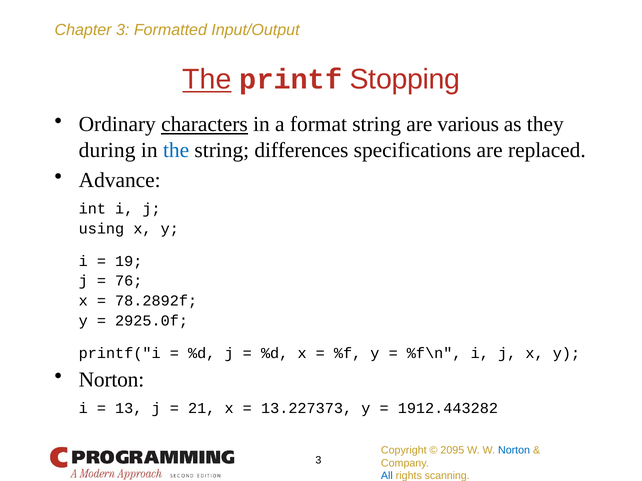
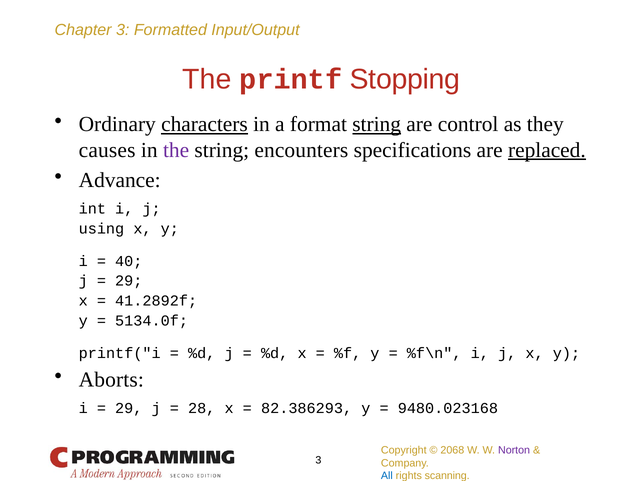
The underline: present -> none (207, 80)
string underline: none -> present (377, 125)
various: various -> control (468, 125)
during: during -> causes (107, 150)
the colour: blue -> purple (176, 150)
differences: differences -> encounters (301, 150)
replaced underline: none -> present (547, 150)
19: 19 -> 40 (129, 261)
76: 76 -> 29 (129, 281)
78.2892f: 78.2892f -> 41.2892f (156, 301)
2925.0f: 2925.0f -> 5134.0f (152, 321)
Norton: Norton -> Aborts (111, 380)
13: 13 -> 29 (129, 409)
21: 21 -> 28 (202, 409)
13.227373: 13.227373 -> 82.386293 (307, 409)
1912.443282: 1912.443282 -> 9480.023168 (448, 409)
2095: 2095 -> 2068 (452, 451)
Norton colour: blue -> purple (514, 451)
